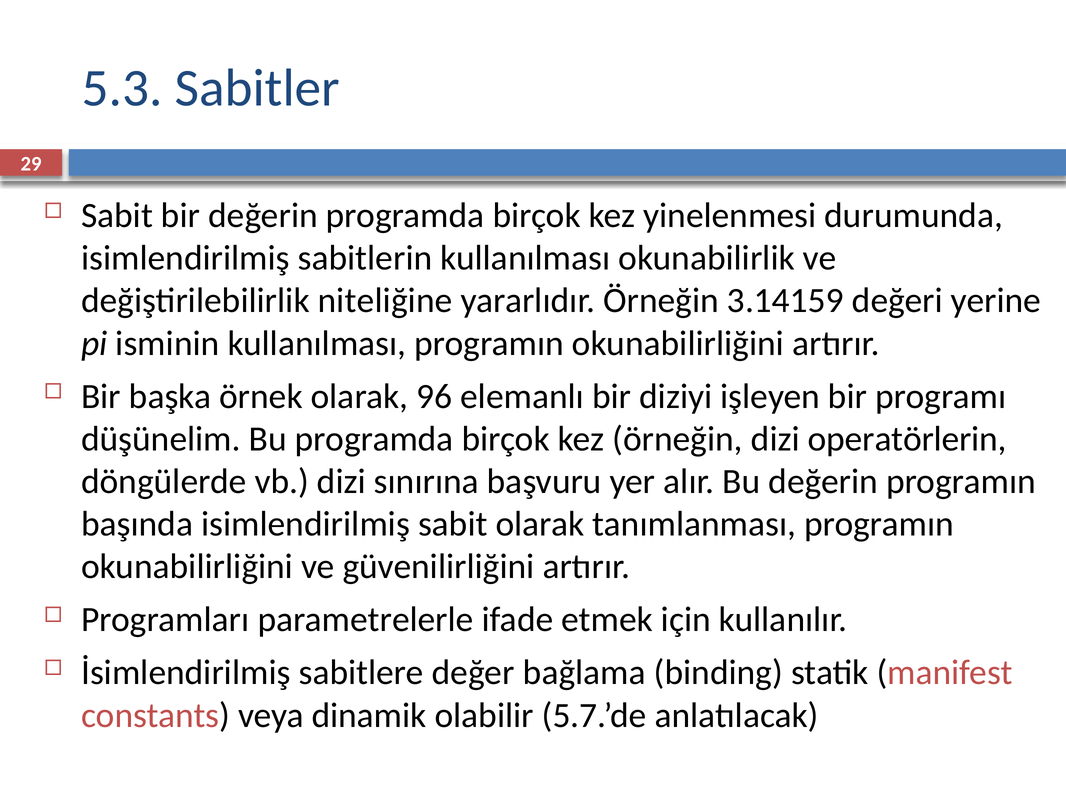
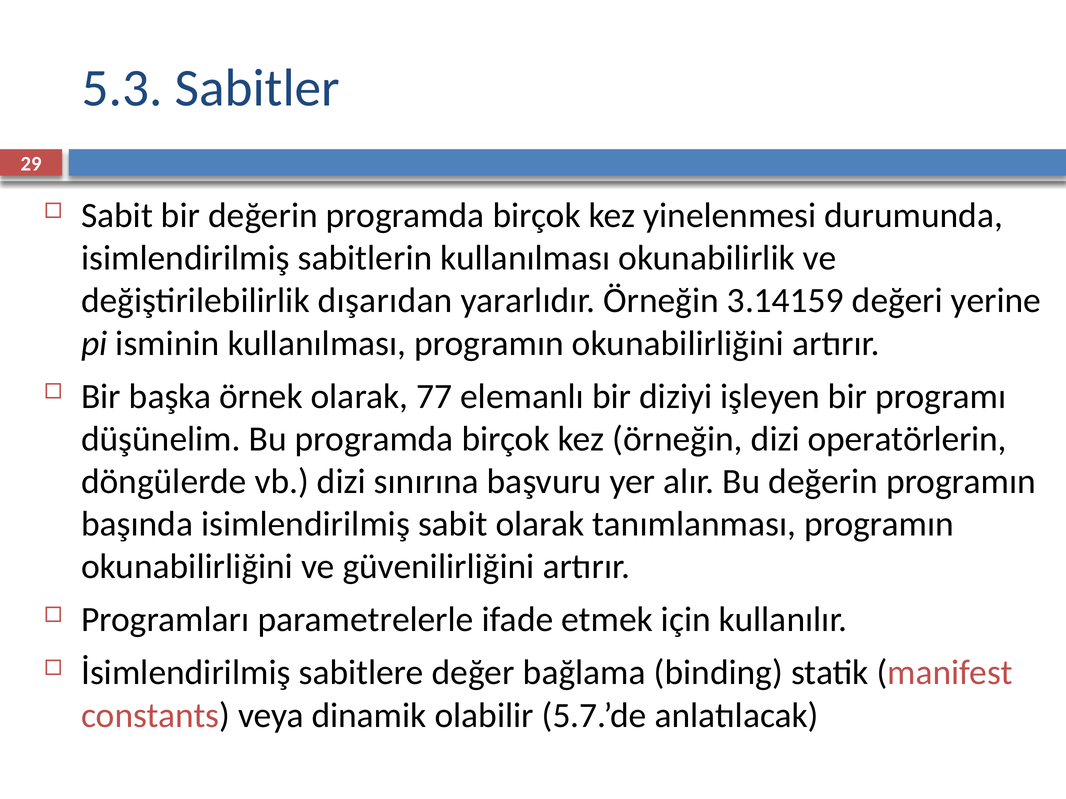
niteliğine: niteliğine -> dışarıdan (385, 301)
96: 96 -> 77 (434, 397)
